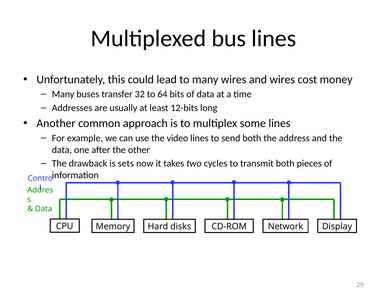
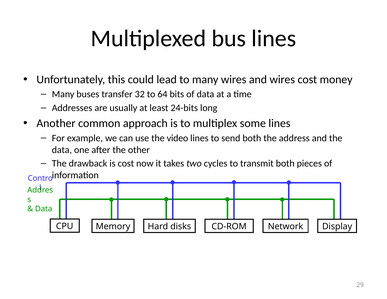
12-bits: 12-bits -> 24-bits (184, 108)
is sets: sets -> cost (126, 163)
